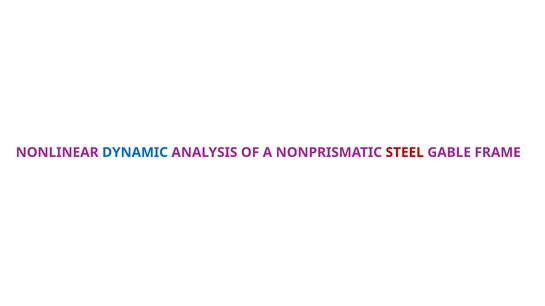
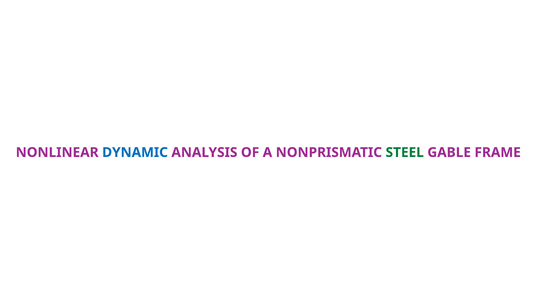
STEEL colour: red -> green (405, 153)
